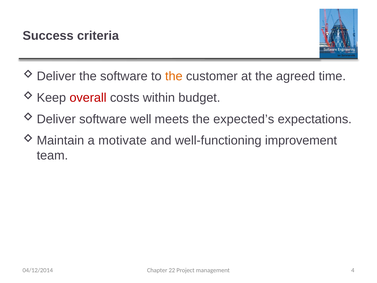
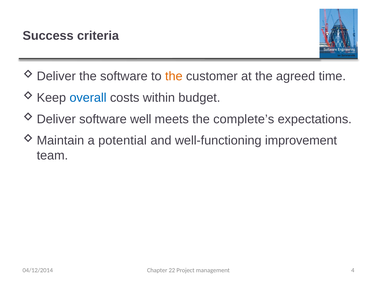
overall colour: red -> blue (88, 98)
expected’s: expected’s -> complete’s (244, 119)
motivate: motivate -> potential (123, 140)
